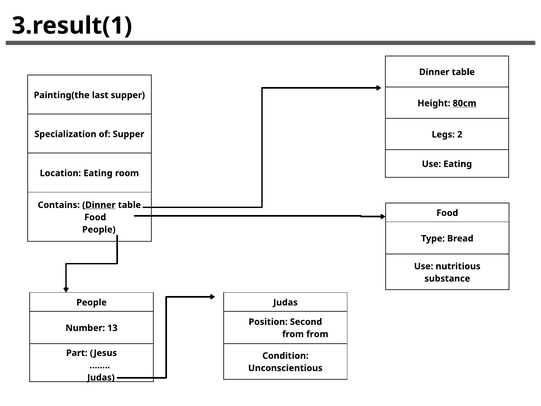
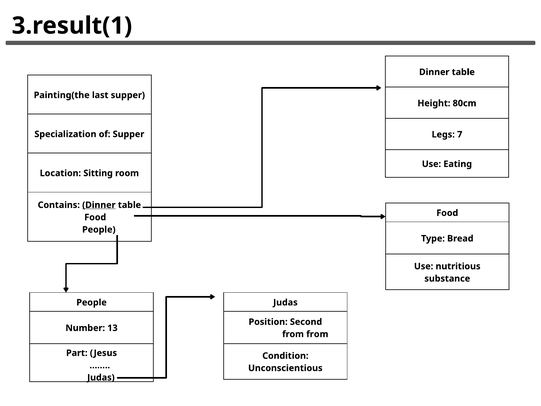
80cm underline: present -> none (465, 103)
2: 2 -> 7 (460, 134)
Location Eating: Eating -> Sitting (98, 173)
